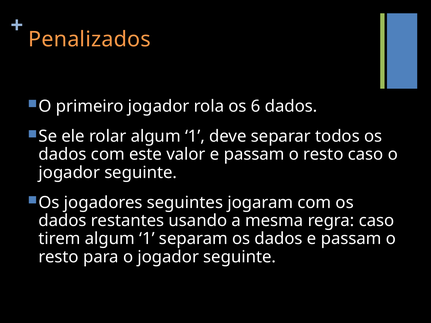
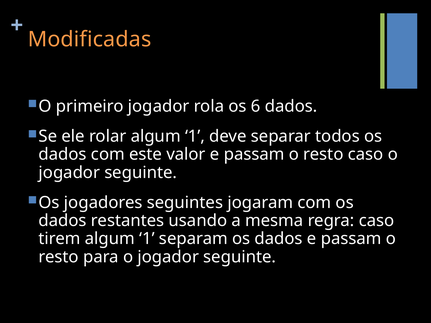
Penalizados: Penalizados -> Modificadas (90, 39)
